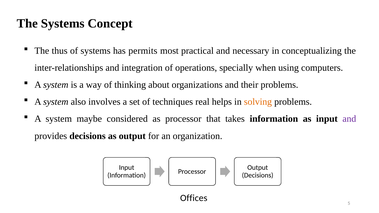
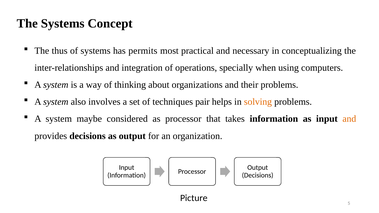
real: real -> pair (202, 102)
and colour: purple -> orange (349, 119)
Offices: Offices -> Picture (194, 198)
